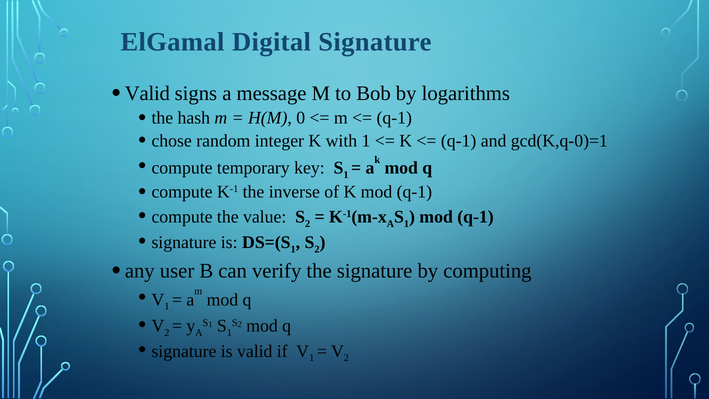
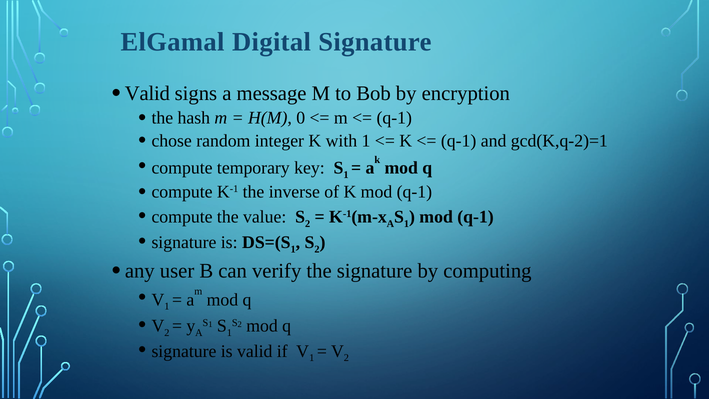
logarithms: logarithms -> encryption (466, 93)
gcd(K,q-0)=1: gcd(K,q-0)=1 -> gcd(K,q-2)=1 (559, 141)
